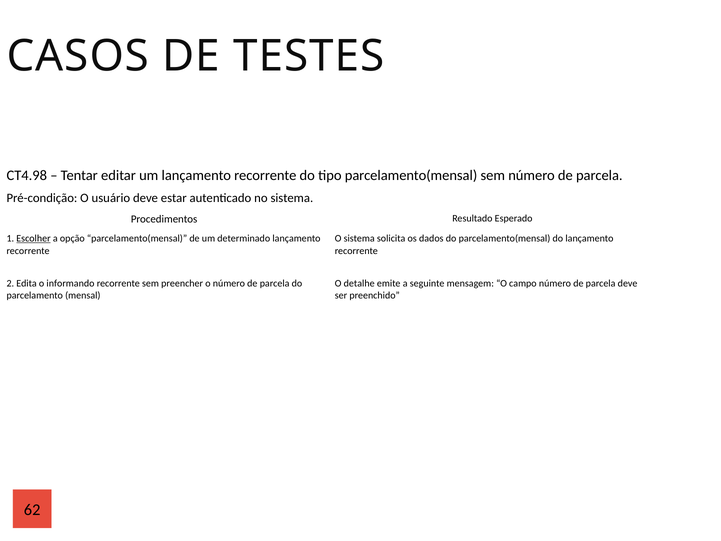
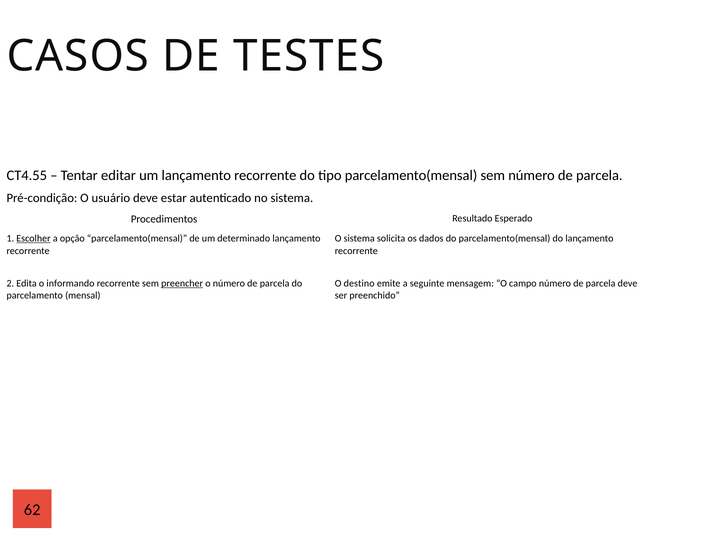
CT4.98: CT4.98 -> CT4.55 (27, 175)
preencher underline: none -> present (182, 283)
detalhe: detalhe -> destino (359, 283)
